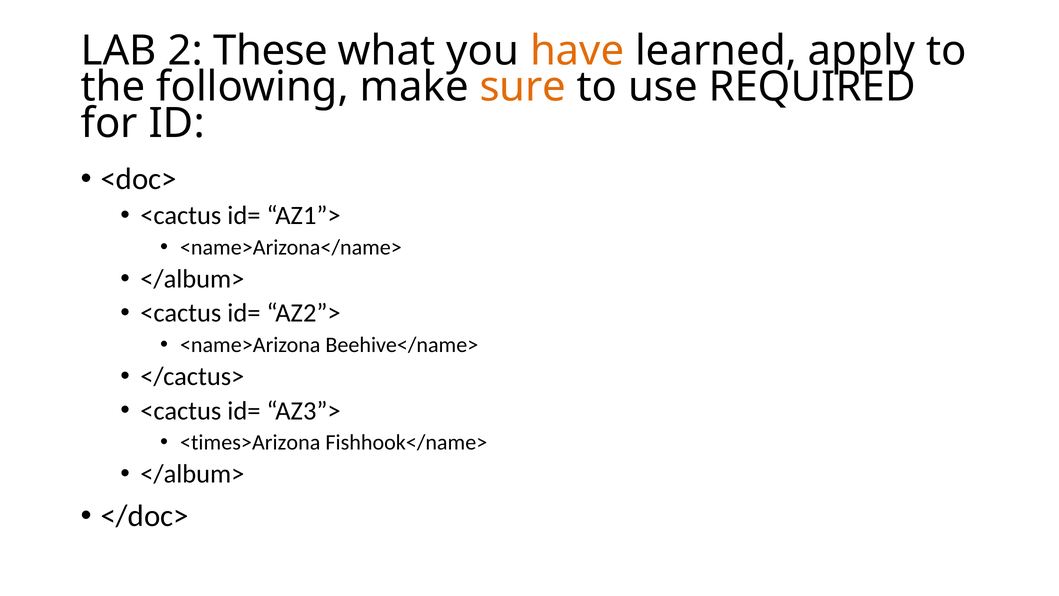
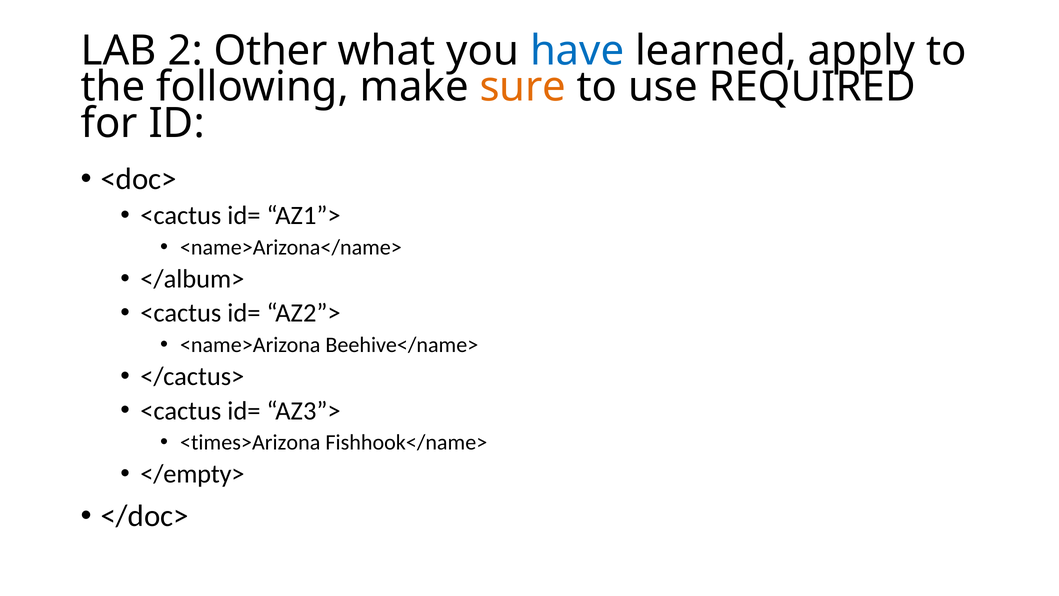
These: These -> Other (271, 51)
have colour: orange -> blue (577, 51)
</album>: </album> -> </empty> (192, 474)
